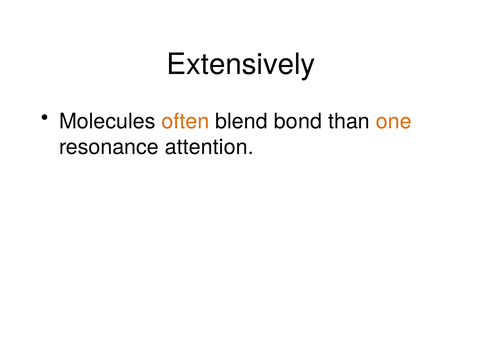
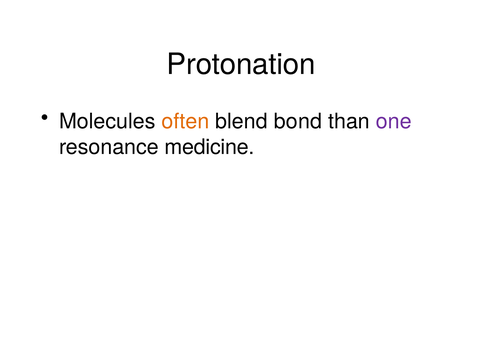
Extensively: Extensively -> Protonation (241, 64)
one colour: orange -> purple (394, 121)
attention: attention -> medicine (209, 147)
